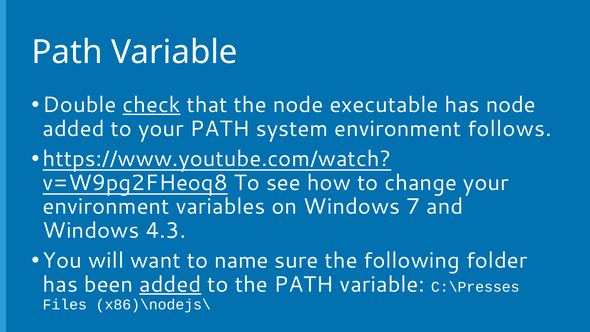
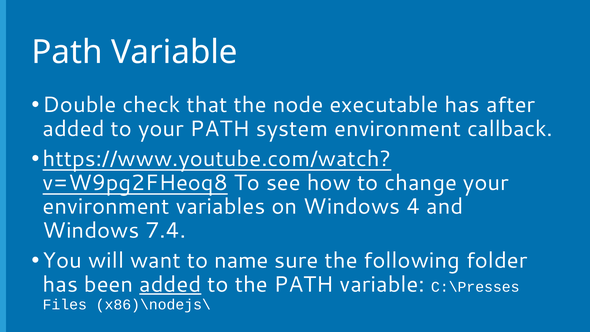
check underline: present -> none (151, 105)
has node: node -> after (511, 105)
follows: follows -> callback (510, 129)
7: 7 -> 4 (413, 207)
4.3: 4.3 -> 7.4 (166, 231)
